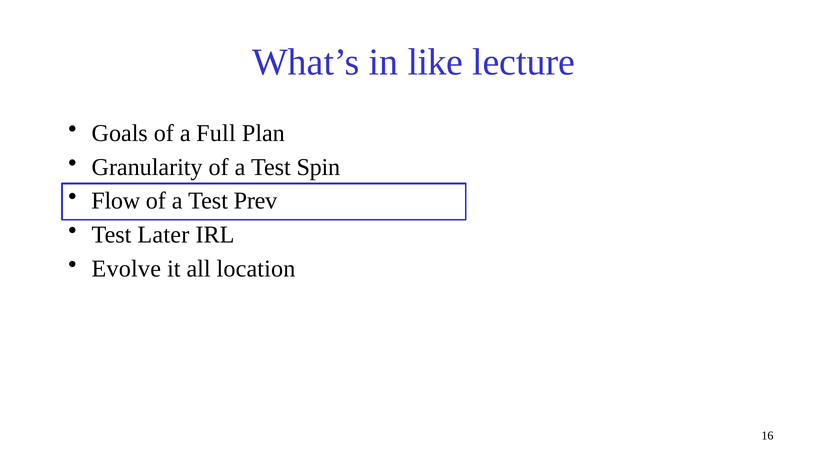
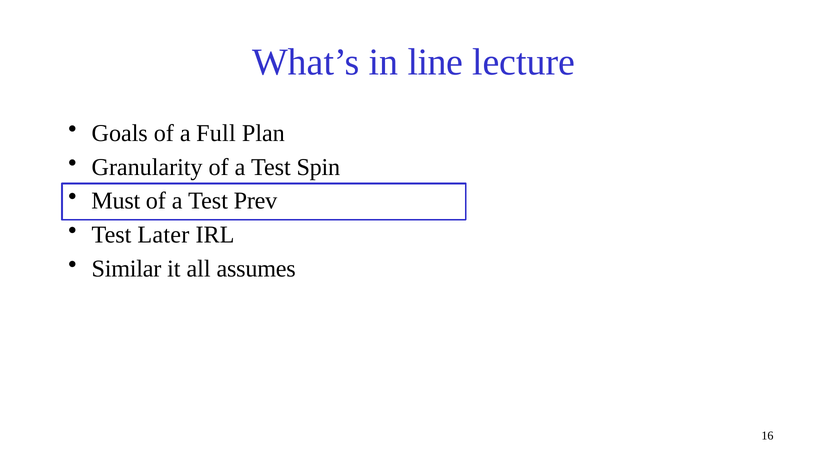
like: like -> line (435, 62)
Flow: Flow -> Must (116, 201)
Evolve: Evolve -> Similar (126, 268)
location: location -> assumes (256, 268)
